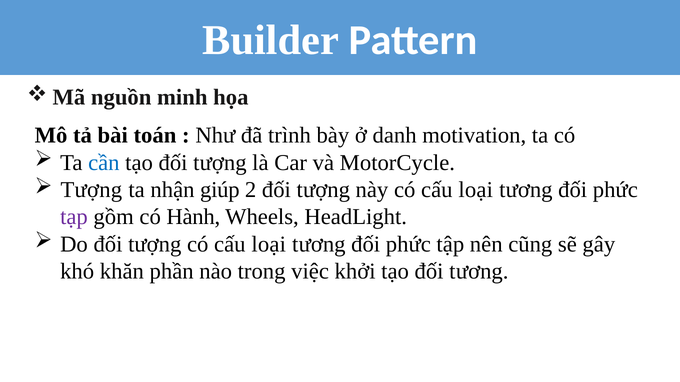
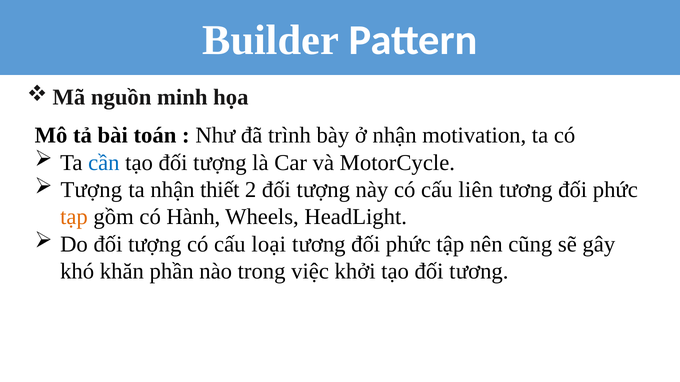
ở danh: danh -> nhận (395, 136)
giúp: giúp -> thiết (220, 190)
này có cấu loại: loại -> liên (476, 190)
tạp colour: purple -> orange (74, 217)
